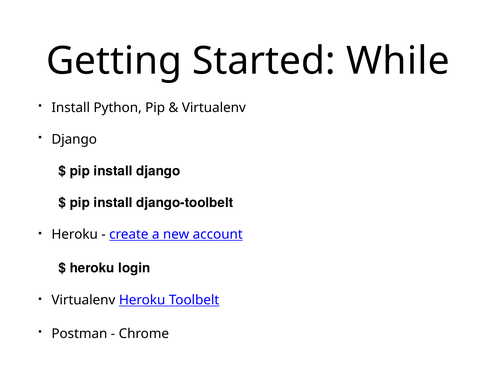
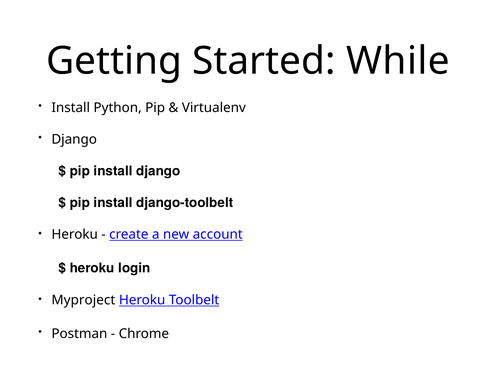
Virtualenv: Virtualenv -> Myproject (83, 300)
